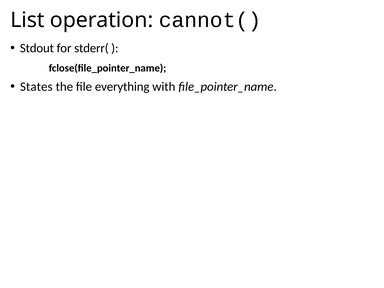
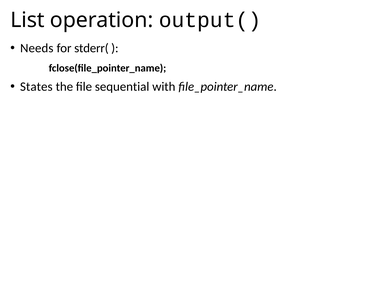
cannot(: cannot( -> output( (210, 20)
Stdout: Stdout -> Needs (37, 48)
everything: everything -> sequential (122, 87)
